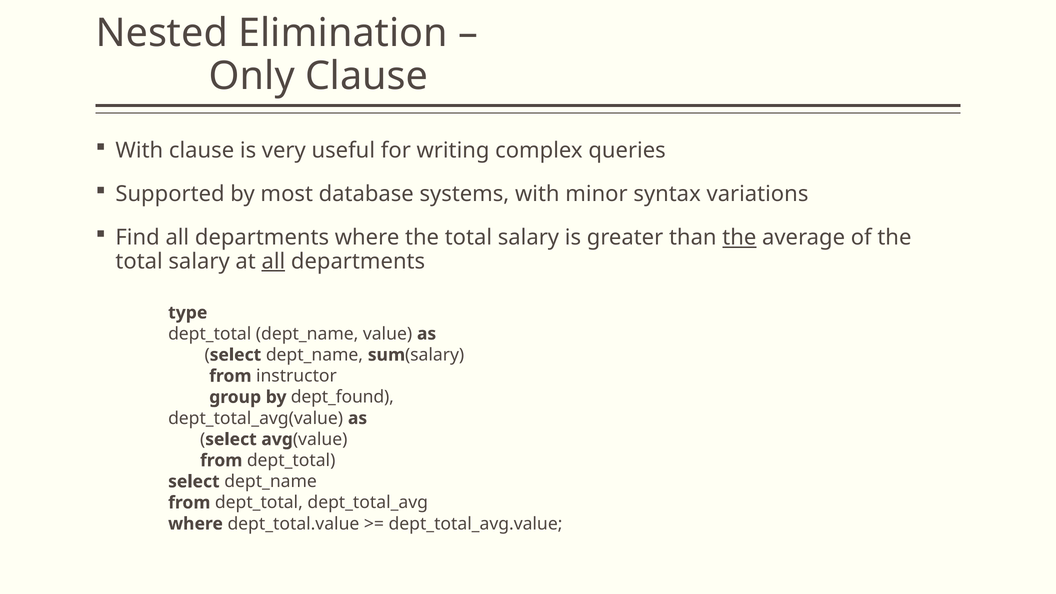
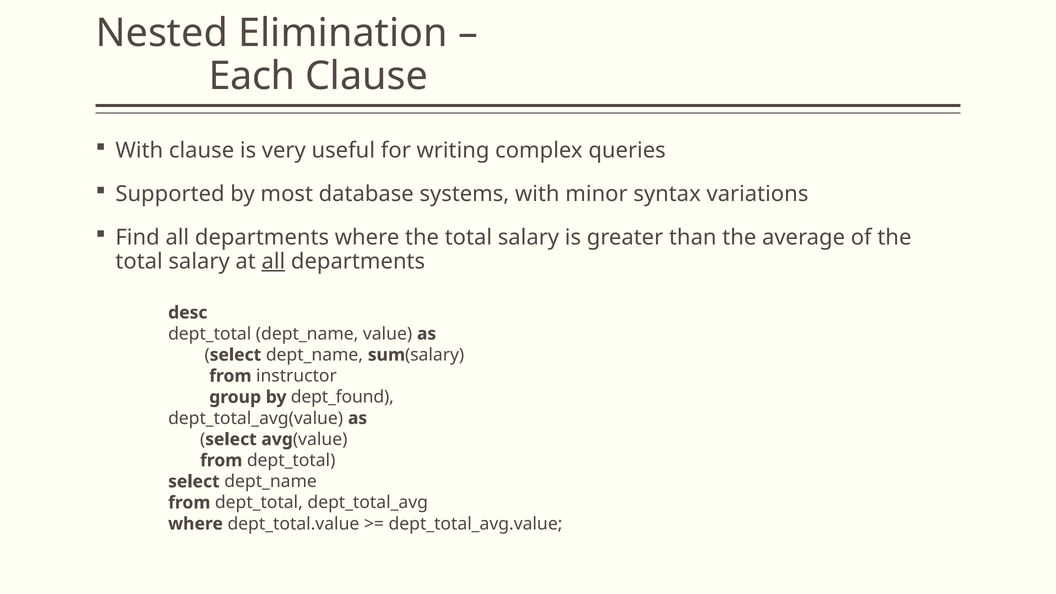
Only: Only -> Each (252, 76)
the underline: present -> none (739, 238)
type: type -> desc (188, 313)
